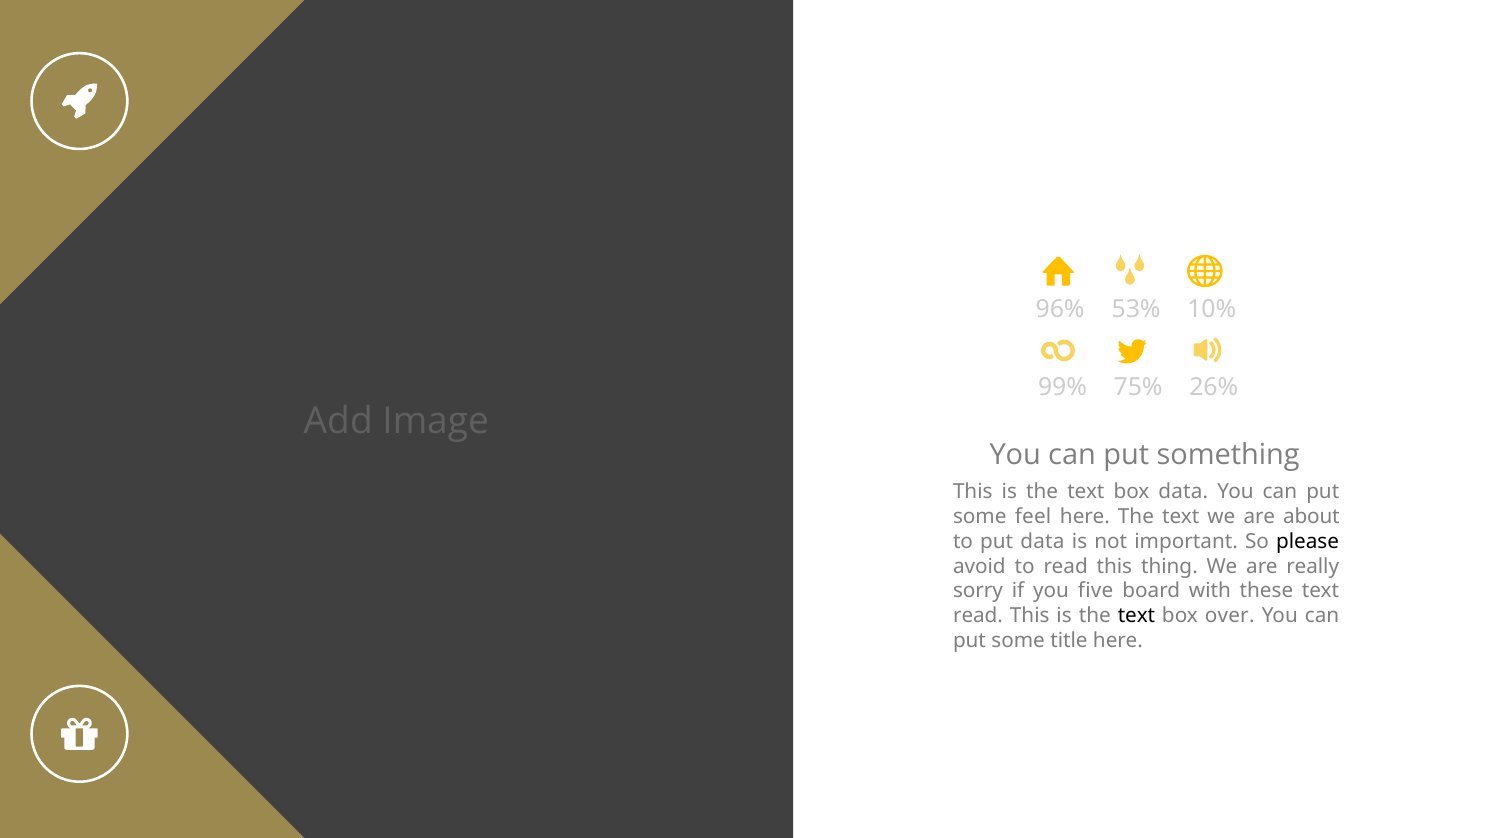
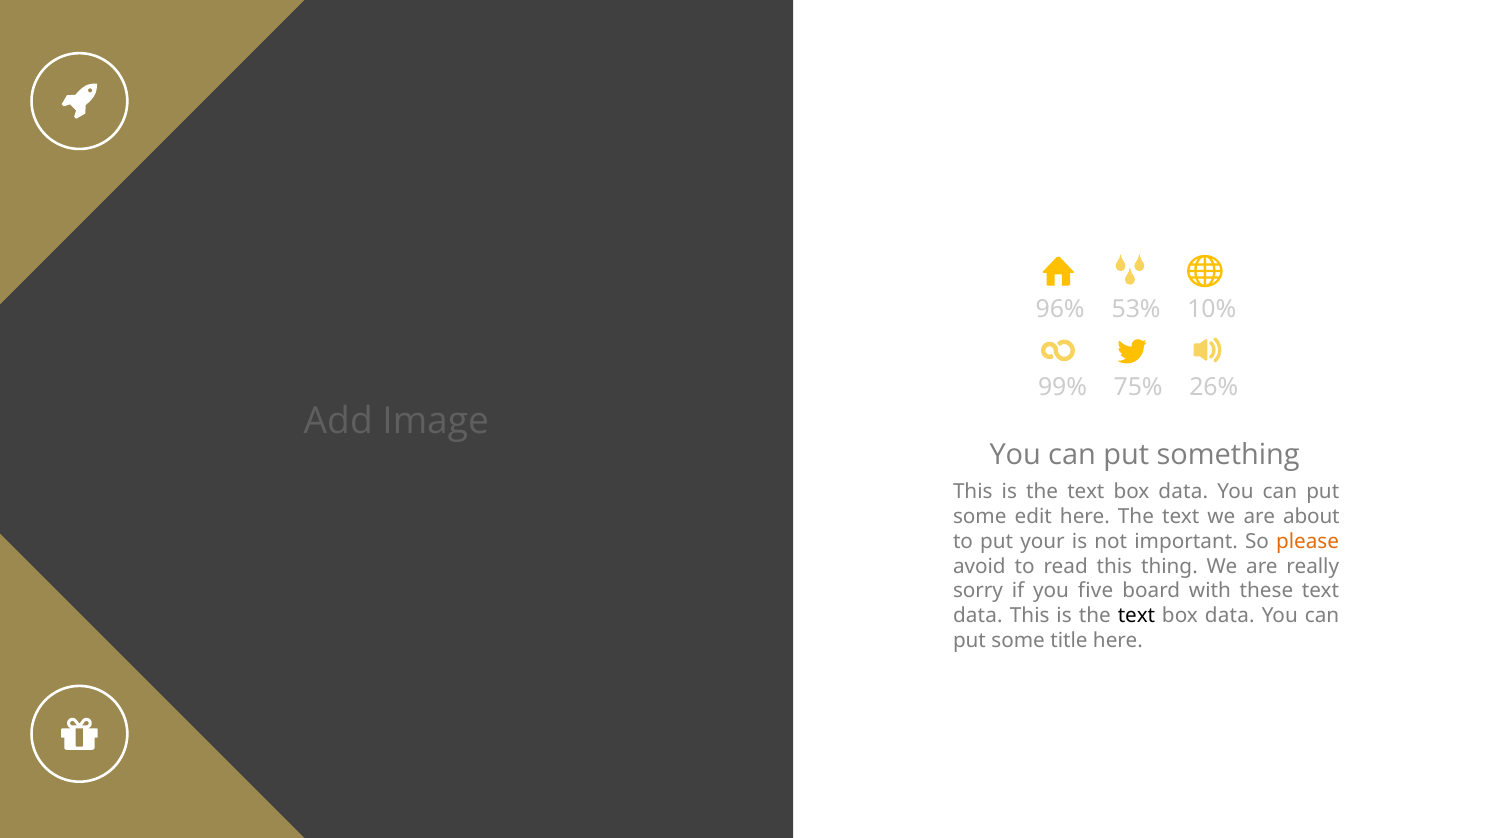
feel: feel -> edit (1033, 517)
put data: data -> your (1043, 541)
please colour: black -> orange (1308, 541)
read: read -> data (978, 616)
over: over -> data (1230, 616)
